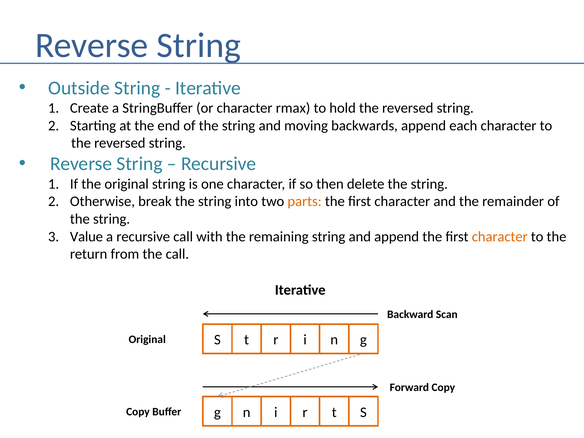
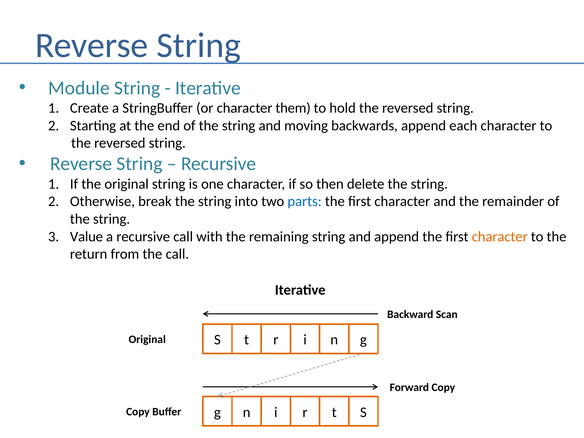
Outside: Outside -> Module (79, 88)
rmax: rmax -> them (293, 108)
parts colour: orange -> blue (305, 201)
